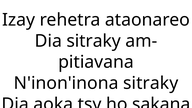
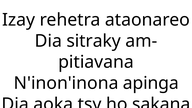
N'inon'inona sitraky: sitraky -> apinga (151, 83)
